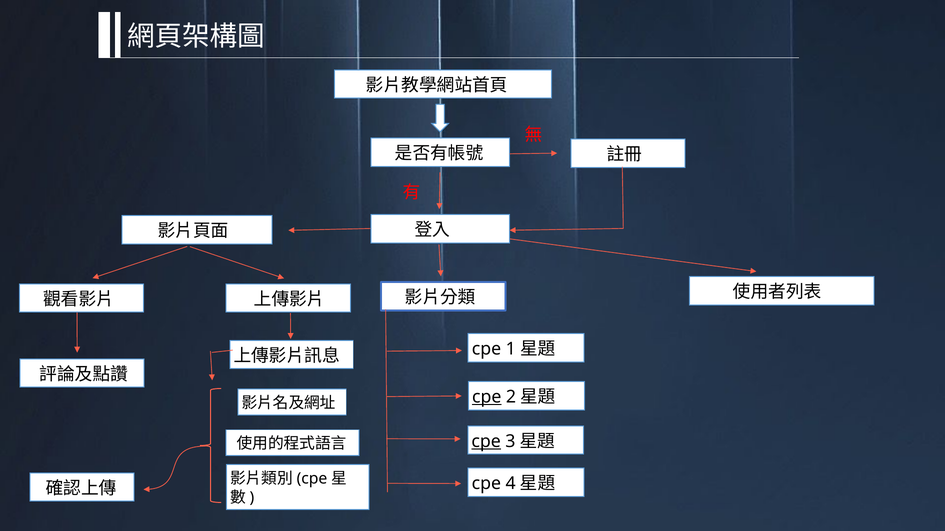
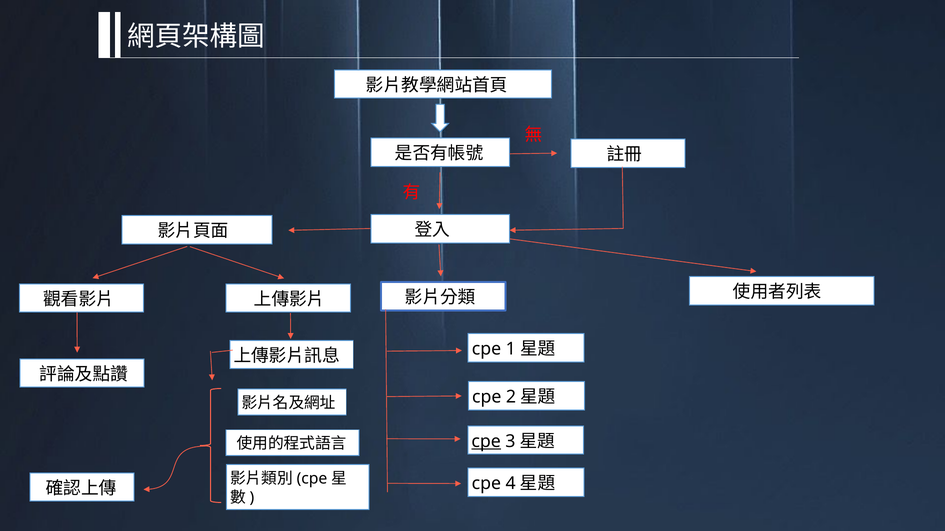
cpe underline: present -> none (487, 397)
